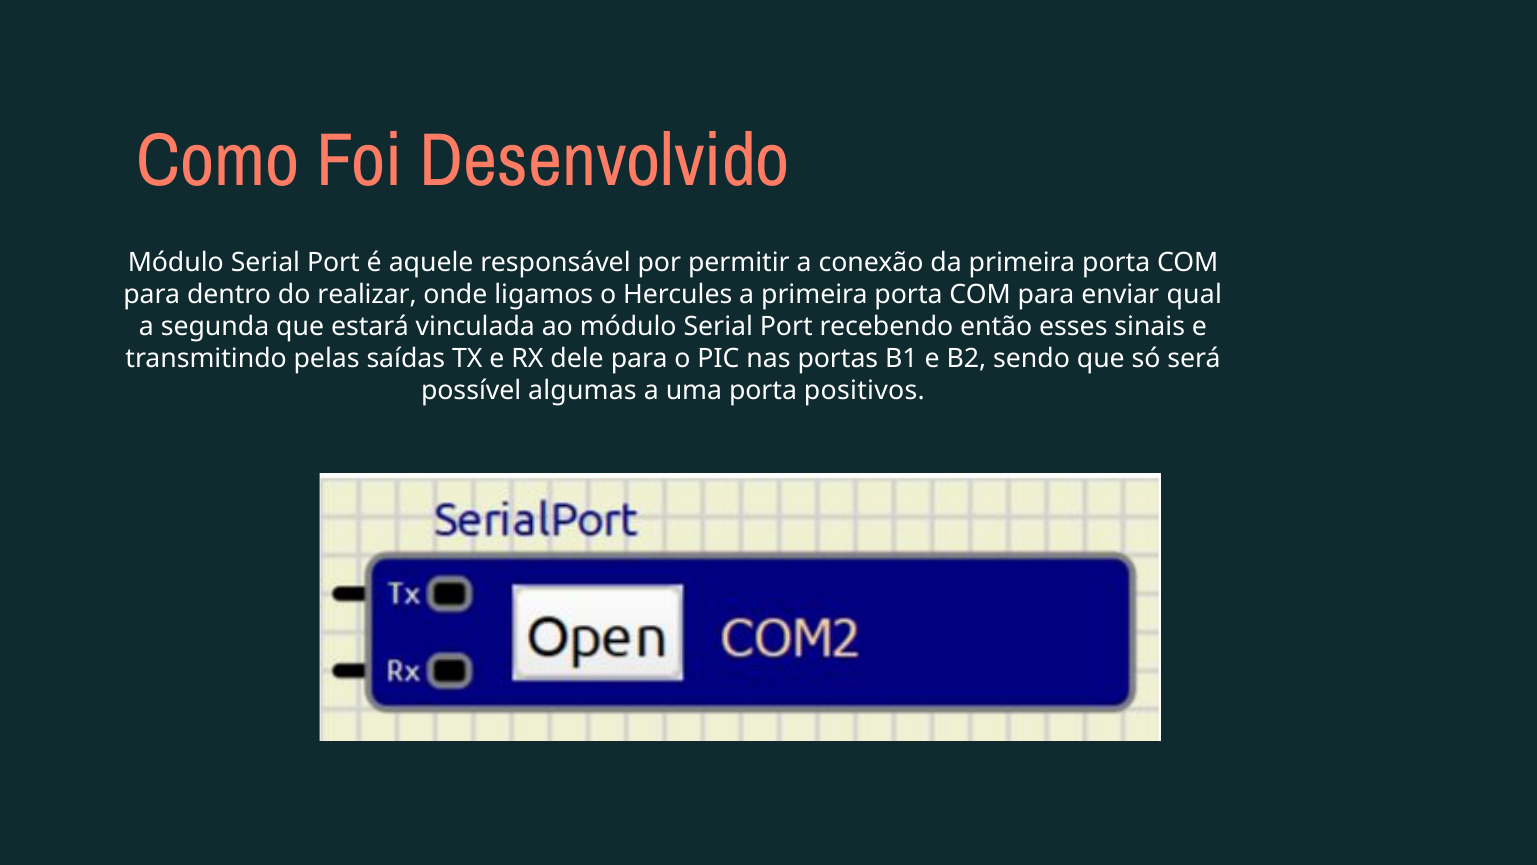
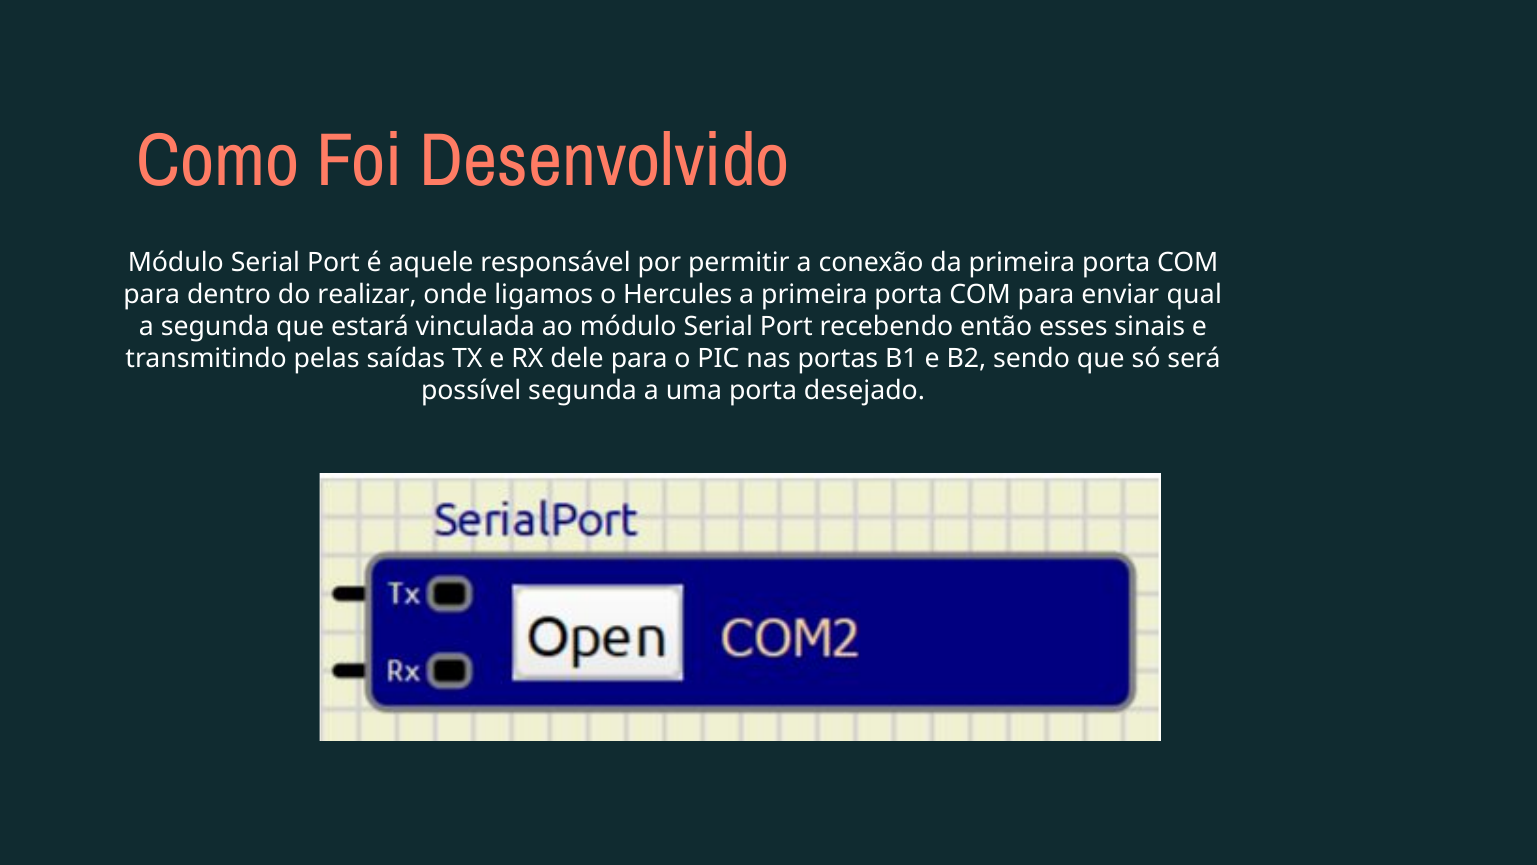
possível algumas: algumas -> segunda (583, 391)
positivos: positivos -> desejado (864, 391)
